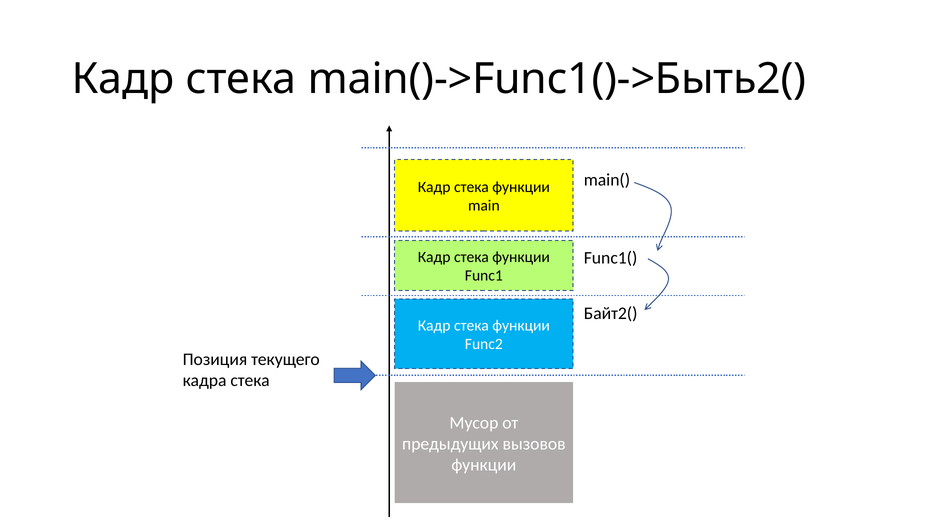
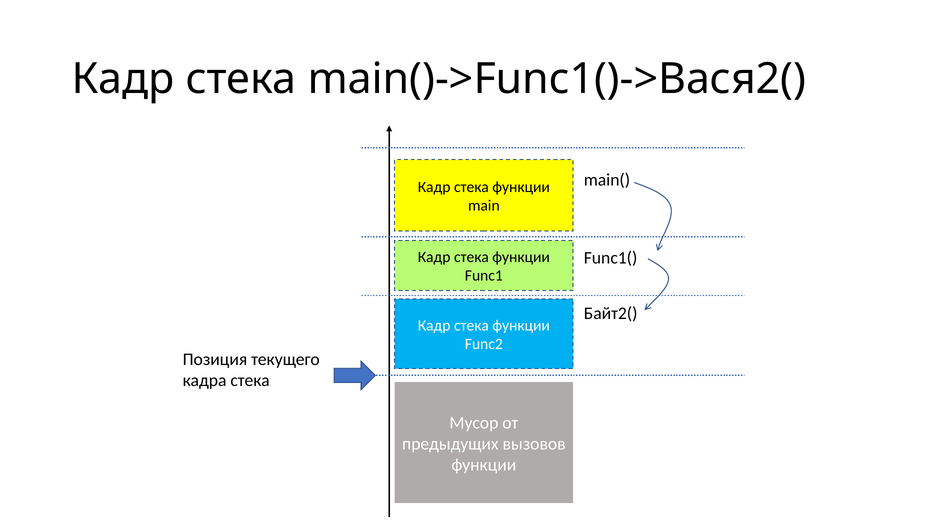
main()->Func1()->Быть2(: main()->Func1()->Быть2( -> main()->Func1()->Вася2( (557, 79)
